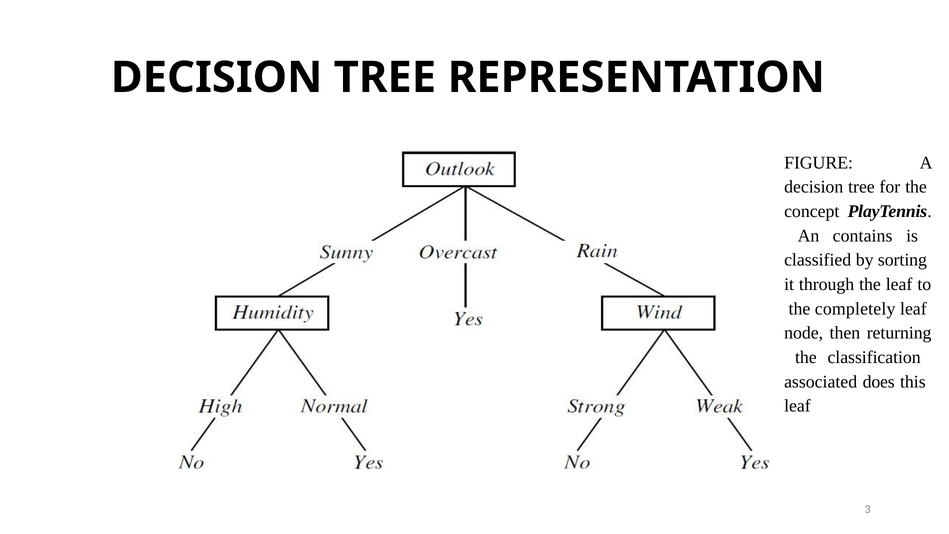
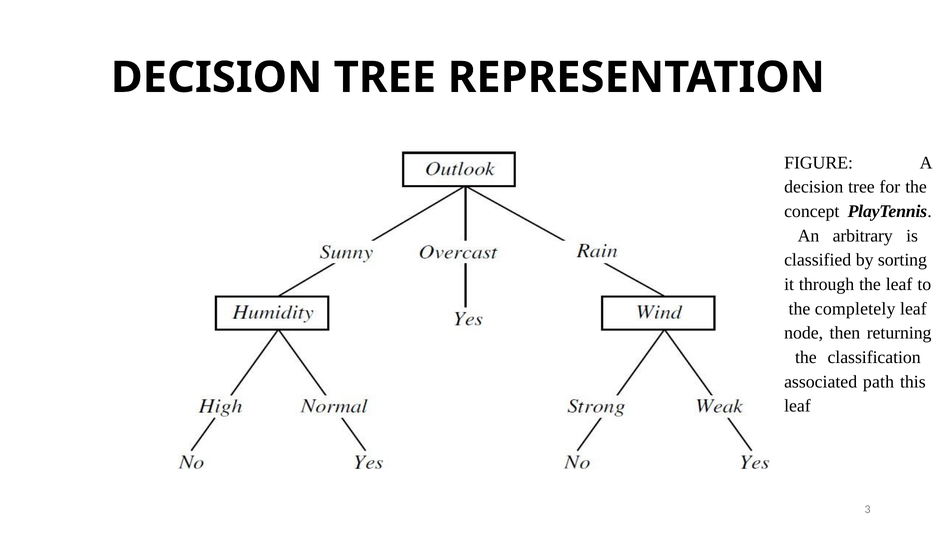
contains: contains -> arbitrary (863, 236)
does: does -> path (879, 382)
